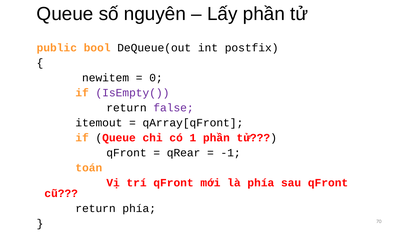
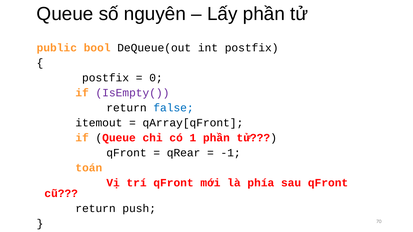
newitem: newitem -> postfix (106, 78)
false colour: purple -> blue (174, 108)
return phía: phía -> push (139, 209)
